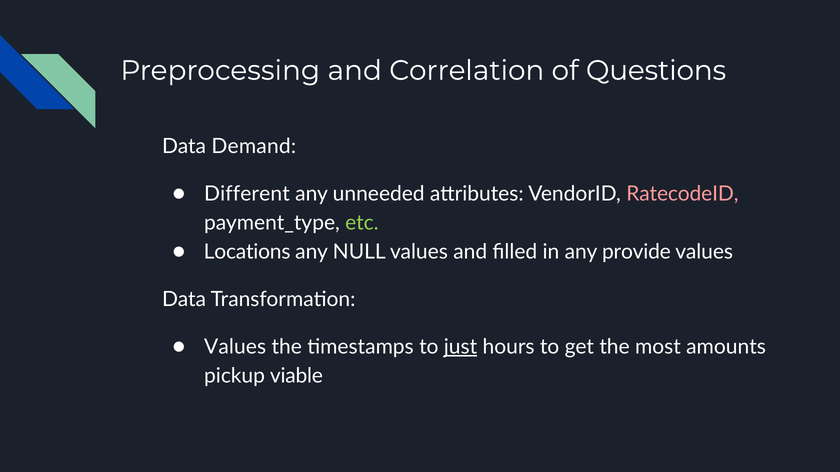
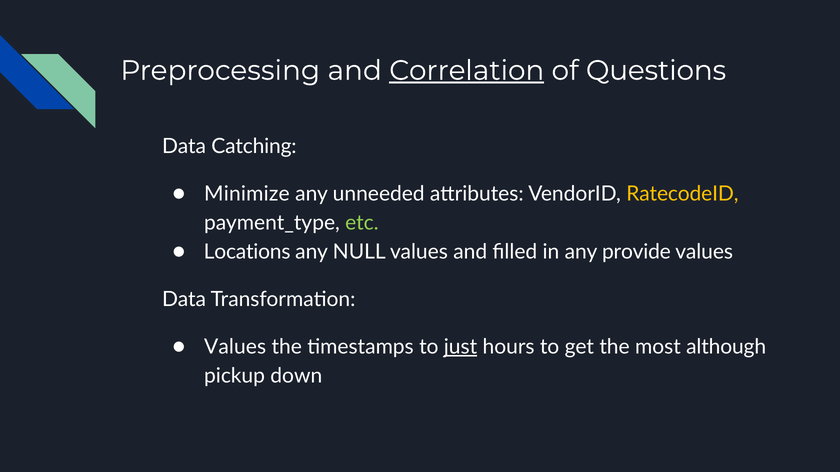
Correlation underline: none -> present (467, 71)
Demand: Demand -> Catching (254, 146)
Different: Different -> Minimize (247, 194)
RatecodeID colour: pink -> yellow (682, 194)
amounts: amounts -> although (726, 347)
viable: viable -> down (296, 376)
